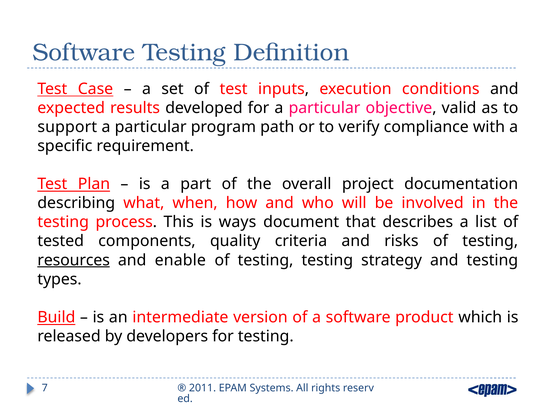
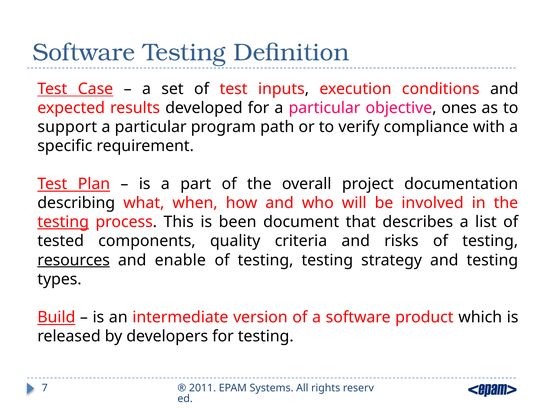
valid: valid -> ones (459, 108)
testing underline: none -> present (63, 222)
ways: ways -> been (238, 222)
